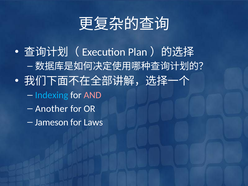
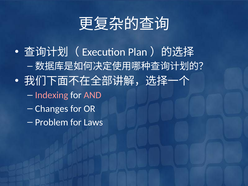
Indexing colour: light blue -> pink (52, 95)
Another: Another -> Changes (52, 109)
Jameson: Jameson -> Problem (52, 122)
